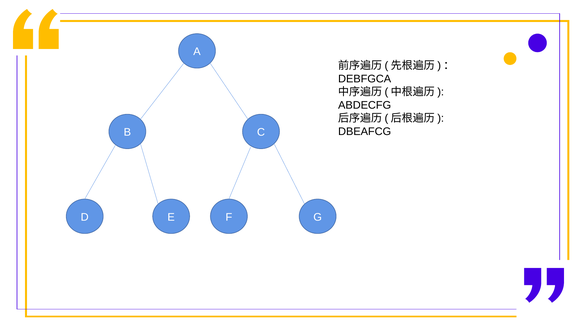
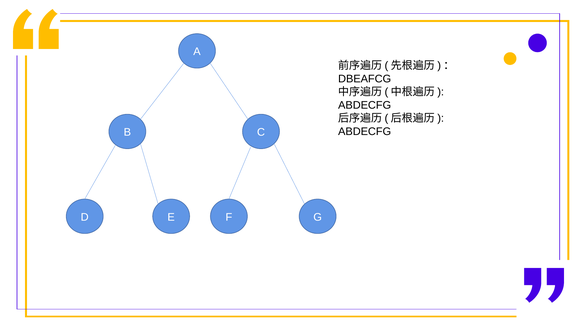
DEBFGCA: DEBFGCA -> DBEAFCG (365, 79)
DBEAFCG: DBEAFCG -> ABDECFG (365, 132)
